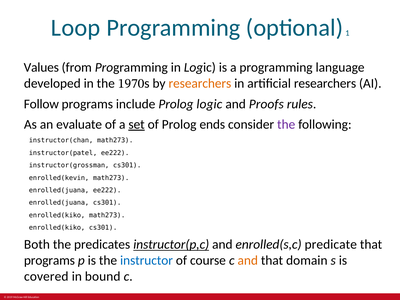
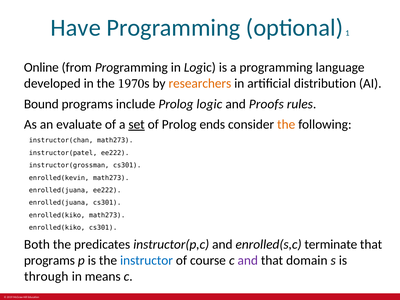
Loop: Loop -> Have (76, 28)
Values: Values -> Online (41, 68)
artificial researchers: researchers -> distribution (325, 84)
Follow: Follow -> Bound (41, 104)
the colour: purple -> orange (286, 124)
instructor(p,c underline: present -> none (171, 245)
predicate: predicate -> terminate (331, 245)
and colour: orange -> purple (248, 261)
covered: covered -> through (46, 277)
bound: bound -> means (103, 277)
